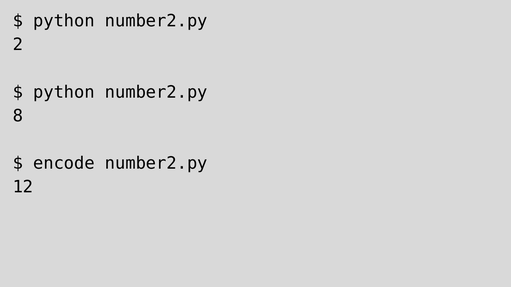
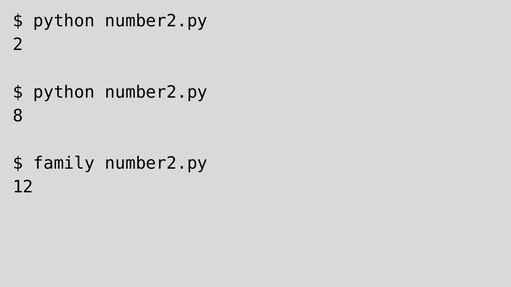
encode: encode -> family (64, 163)
